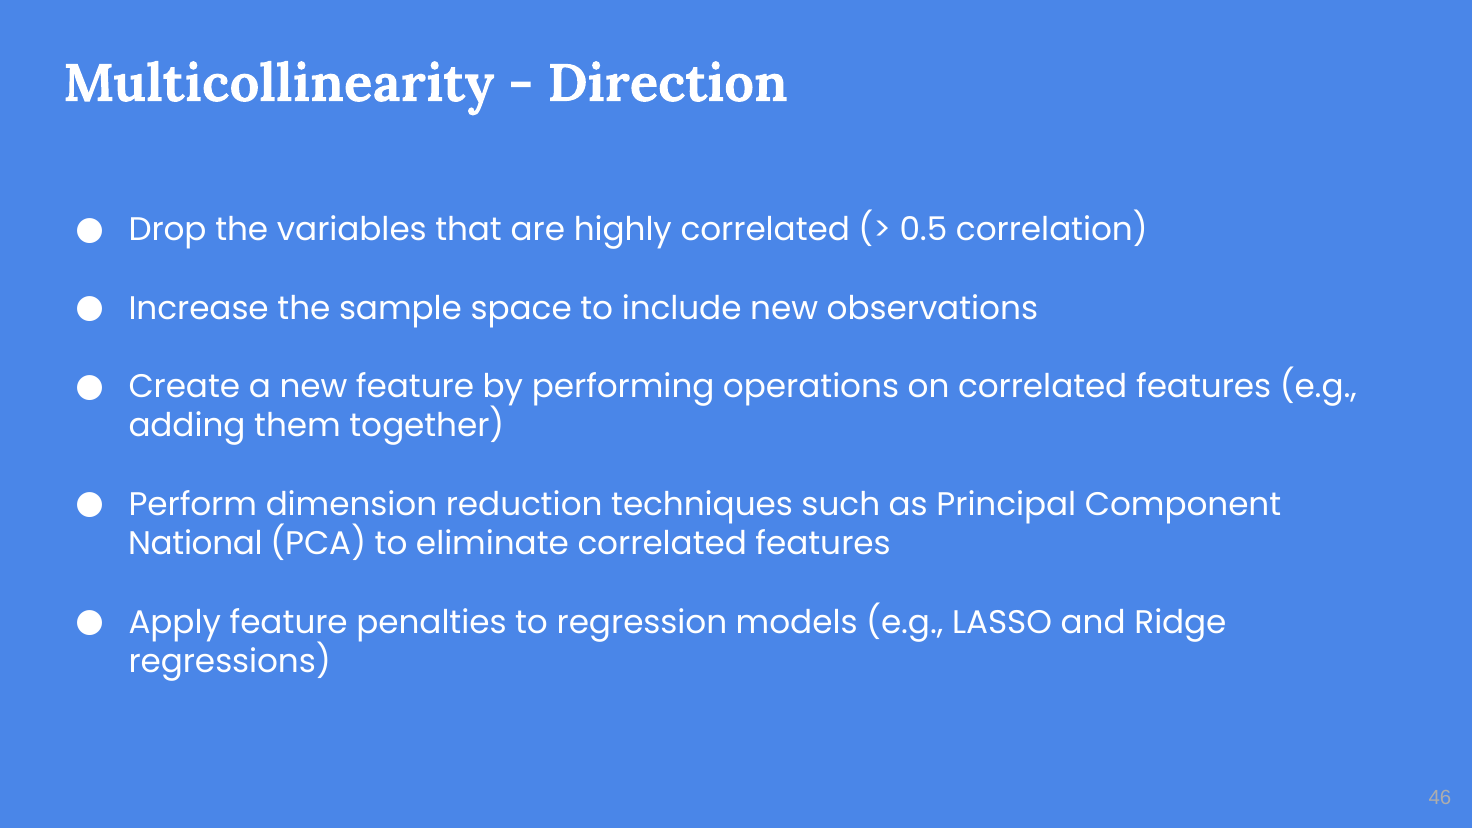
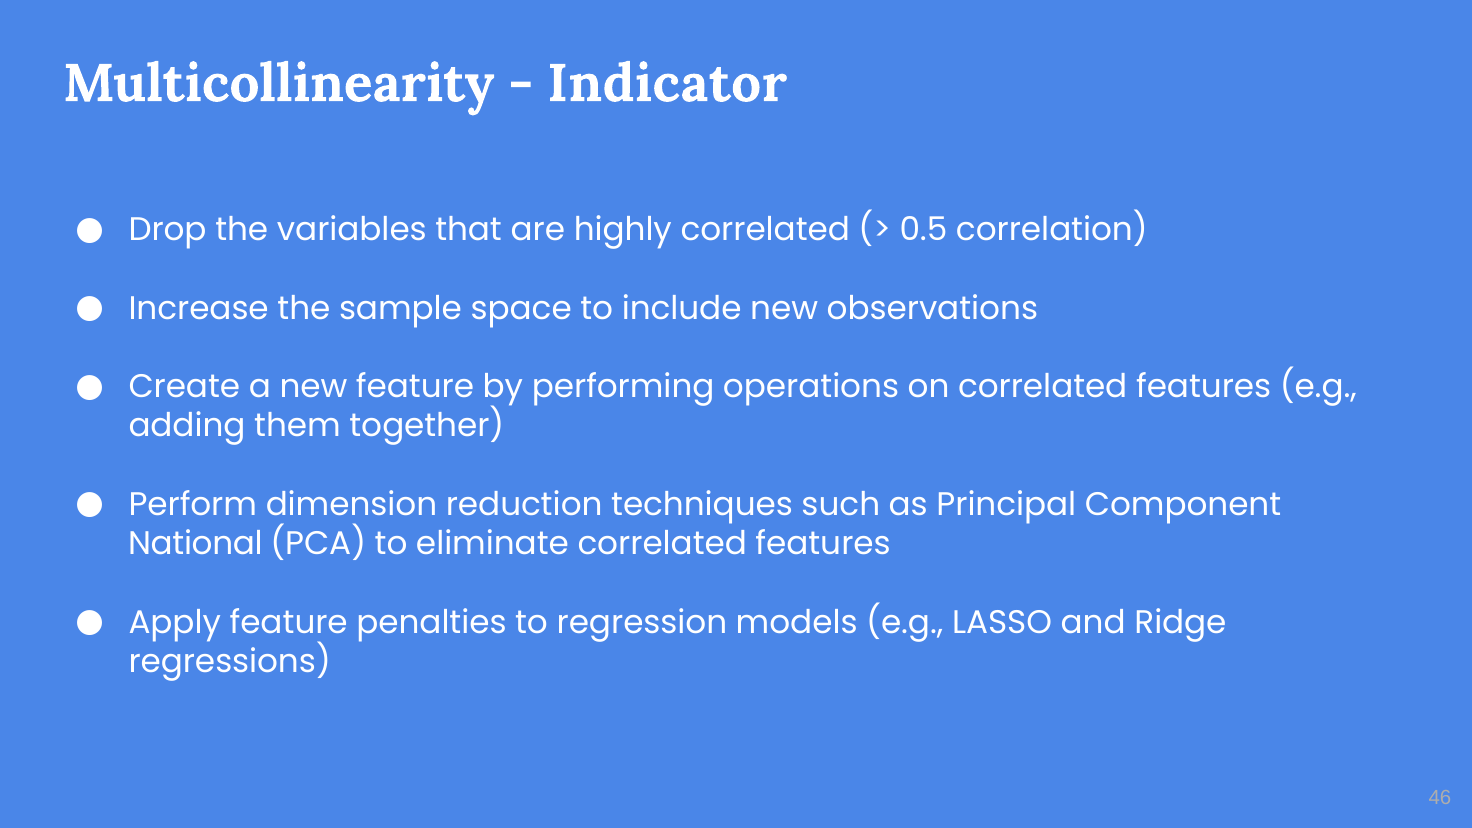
Direction: Direction -> Indicator (667, 84)
